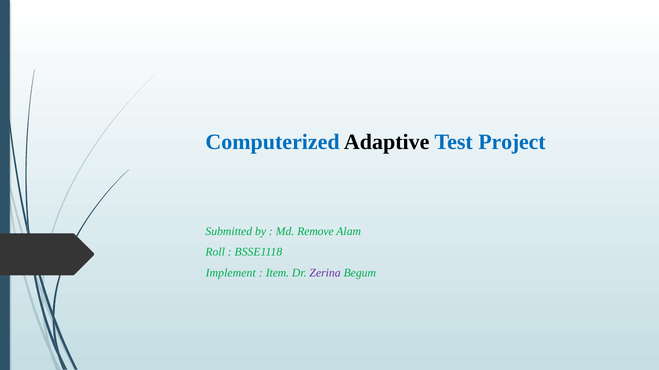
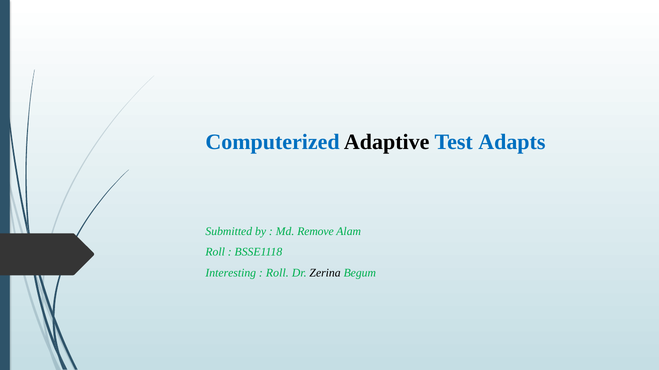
Project: Project -> Adapts (512, 142)
Implement: Implement -> Interesting (231, 273)
Item: Item -> Roll (277, 273)
Zerina colour: purple -> black (325, 273)
